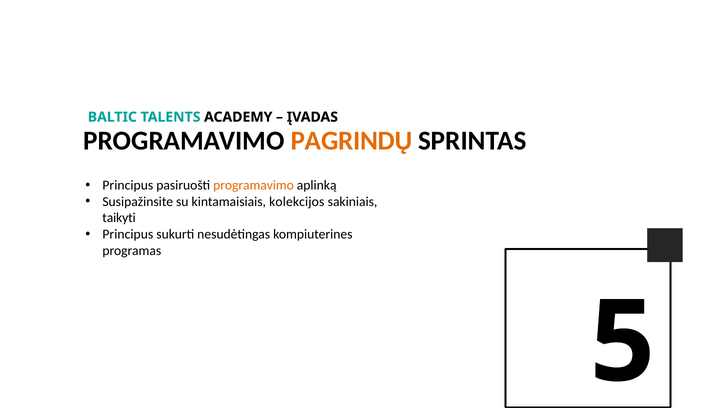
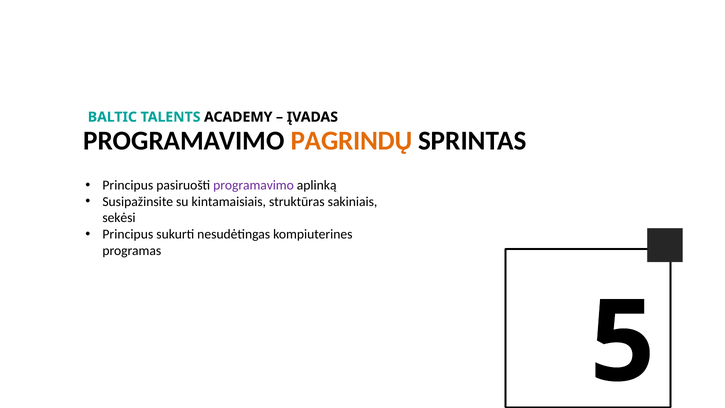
programavimo colour: orange -> purple (254, 185)
kolekcijos: kolekcijos -> struktūras (297, 202)
taikyti: taikyti -> sekėsi (119, 218)
